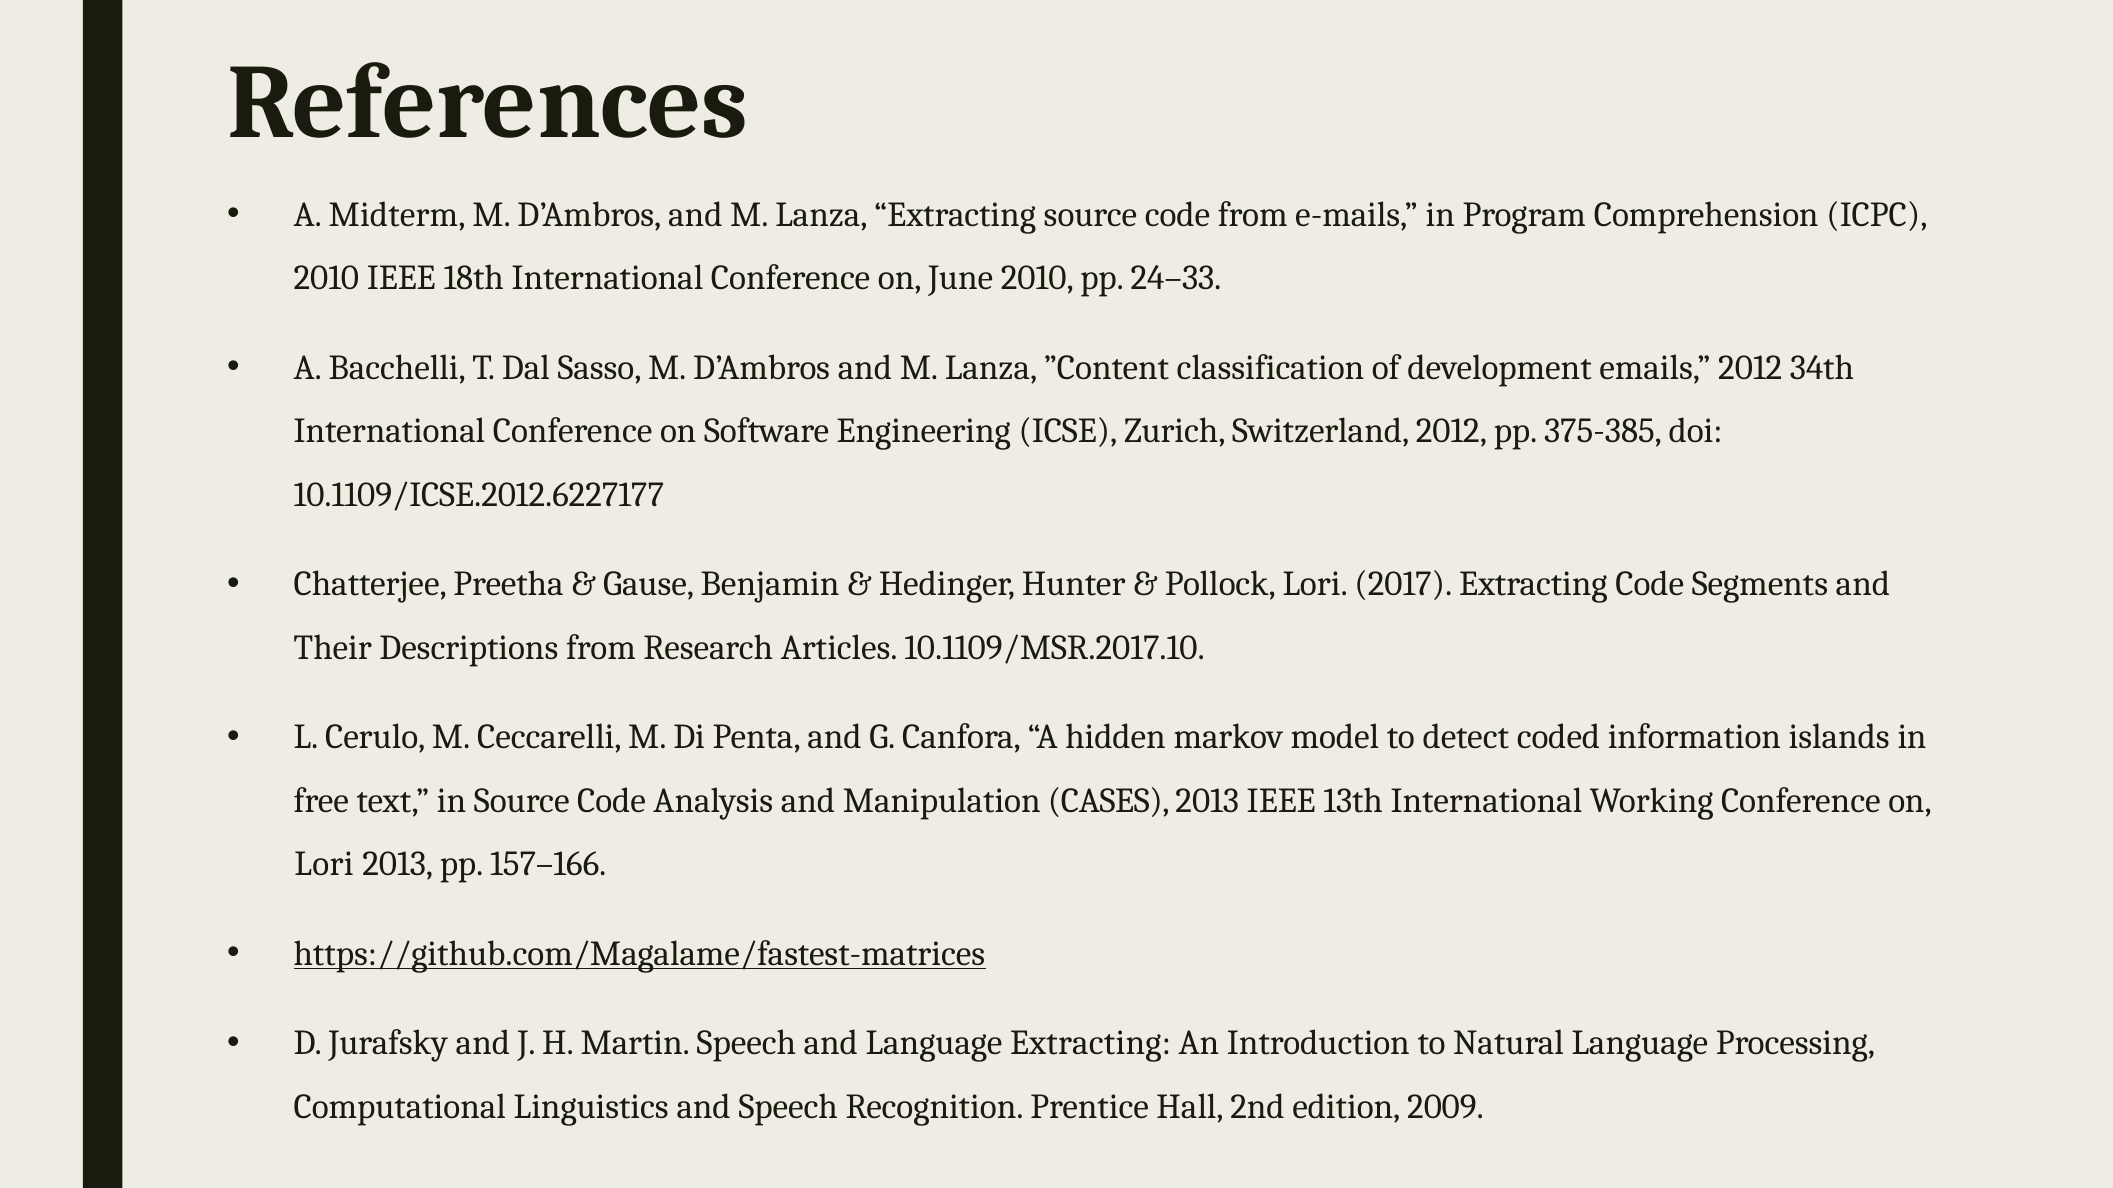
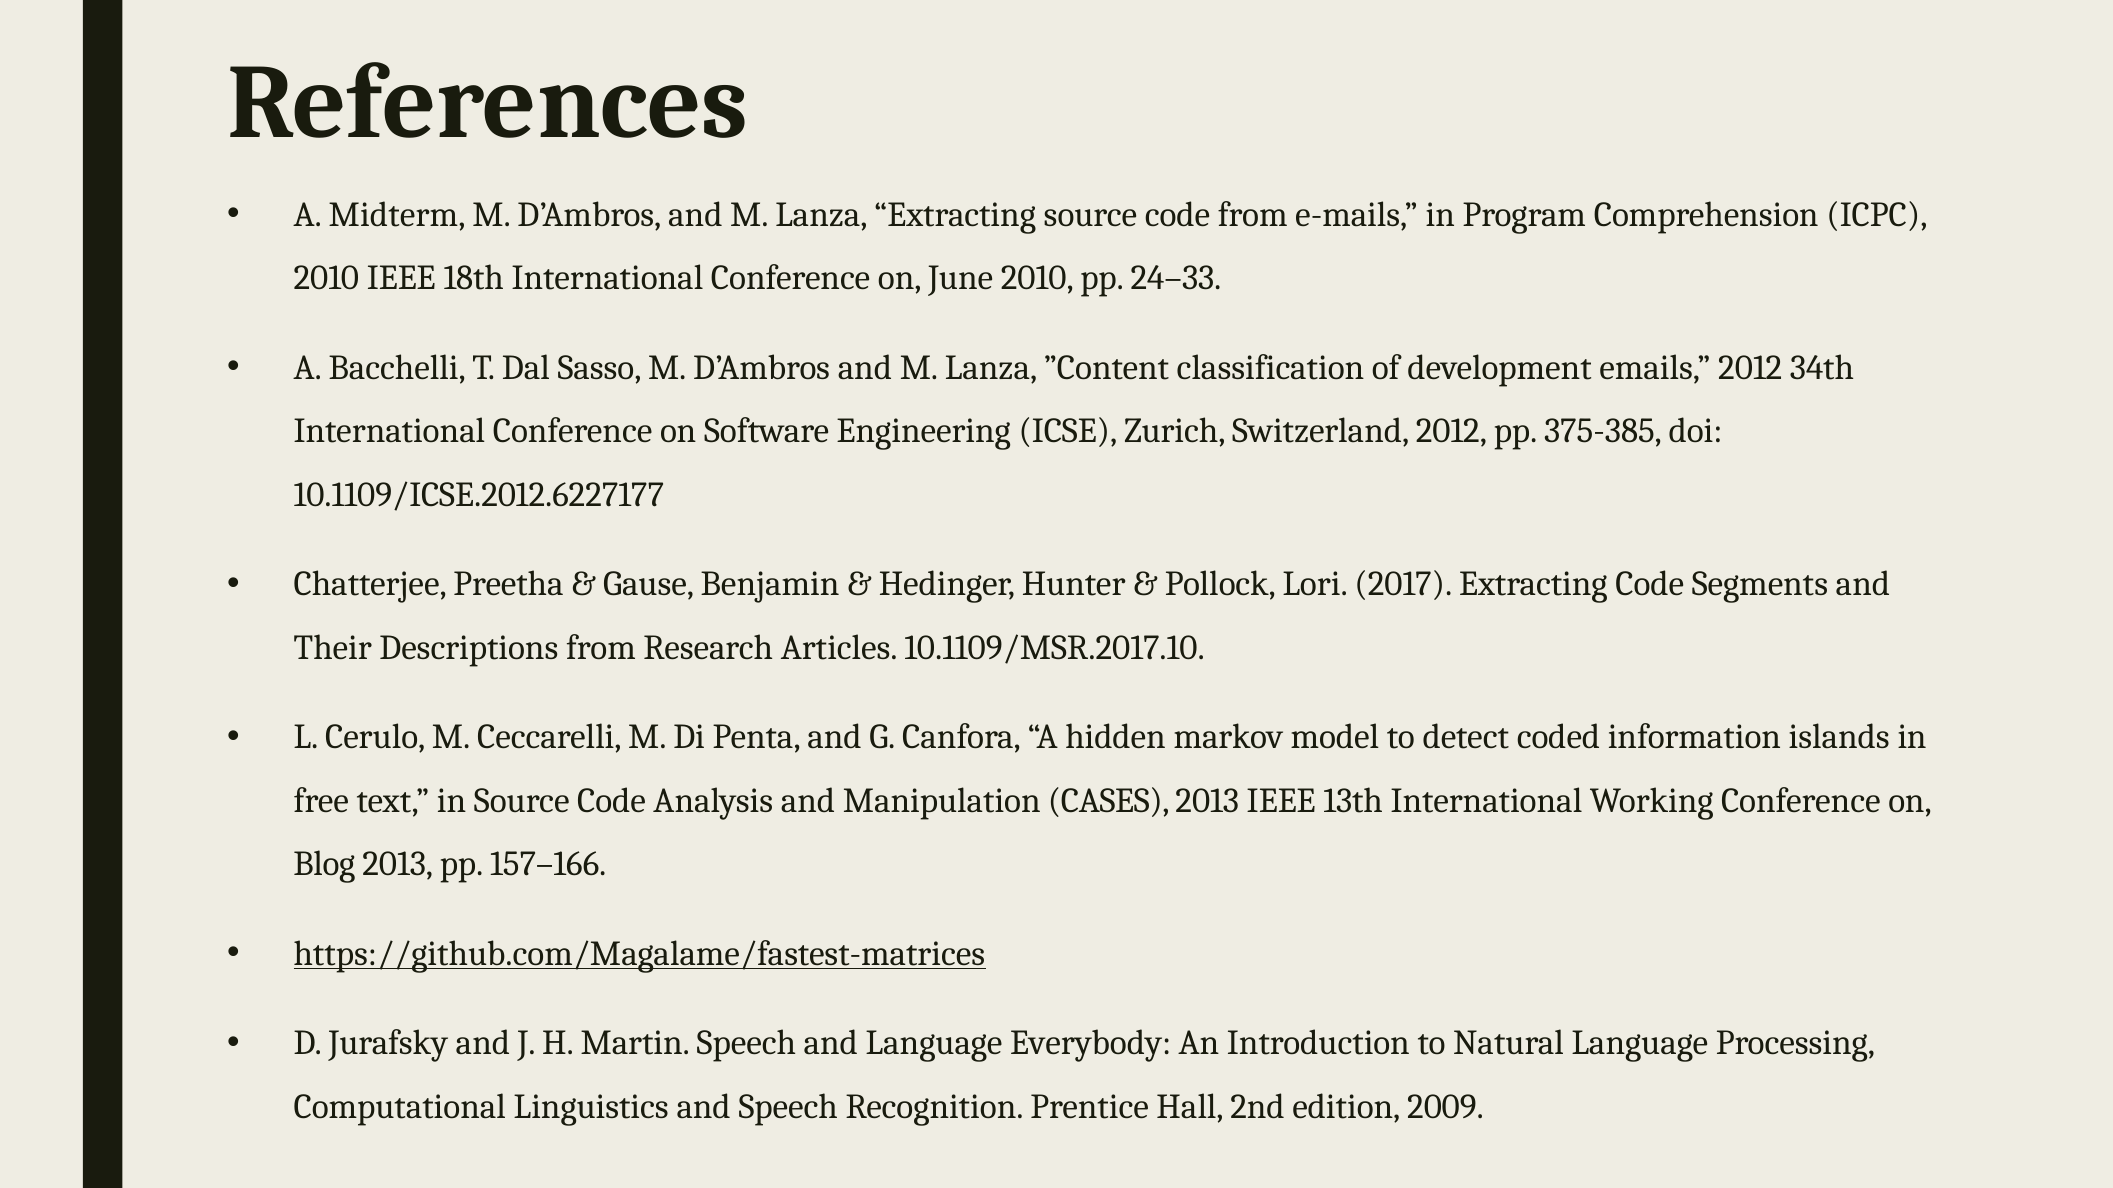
Lori: Lori -> Blog (324, 864)
Language Extracting: Extracting -> Everybody (1091, 1044)
